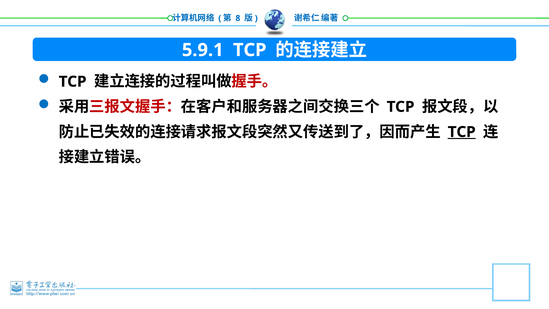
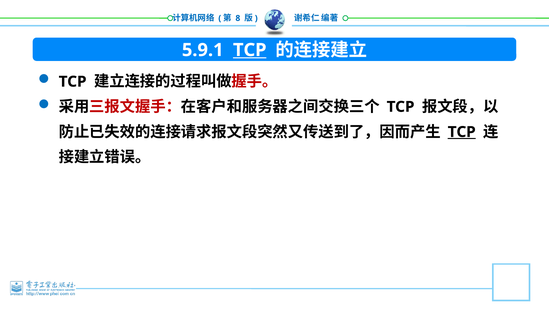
TCP underline: none -> present (250, 50)
